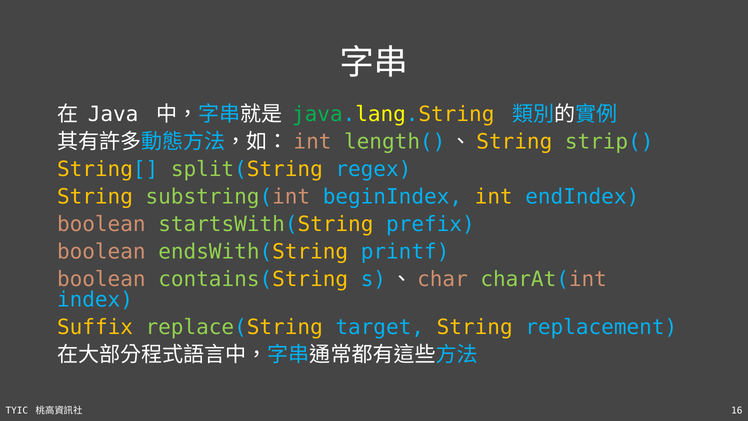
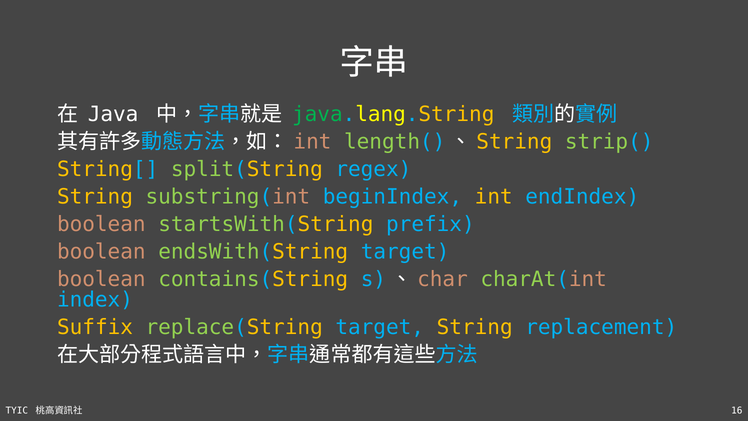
endsWith(String printf: printf -> target (405, 252)
